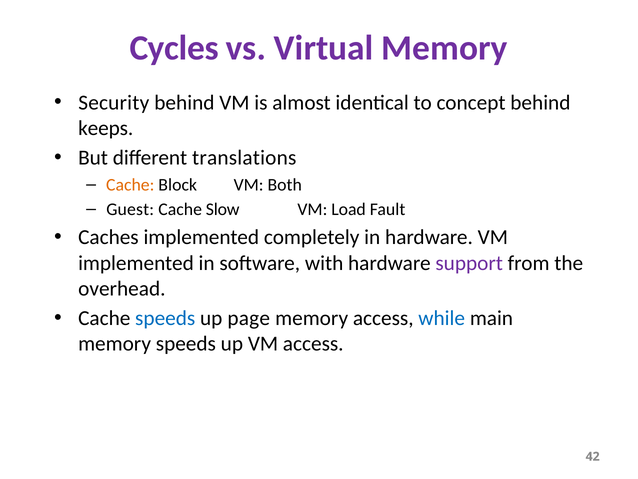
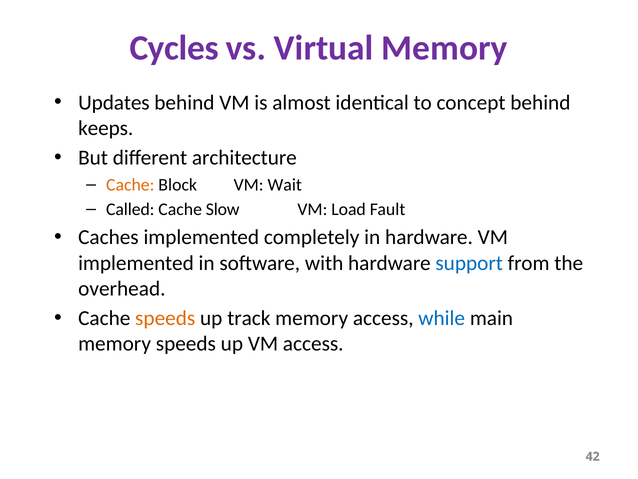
Security: Security -> Updates (114, 103)
translations: translations -> architecture (244, 158)
Both: Both -> Wait (285, 184)
Guest: Guest -> Called (130, 209)
support colour: purple -> blue (469, 263)
speeds colour: blue -> orange (165, 318)
page: page -> track (249, 318)
